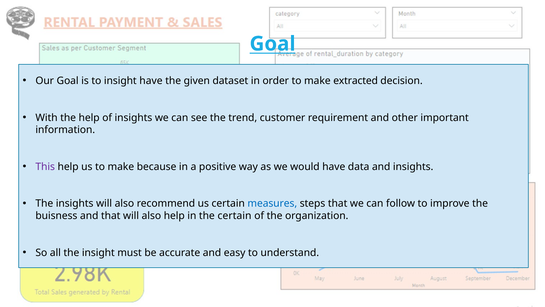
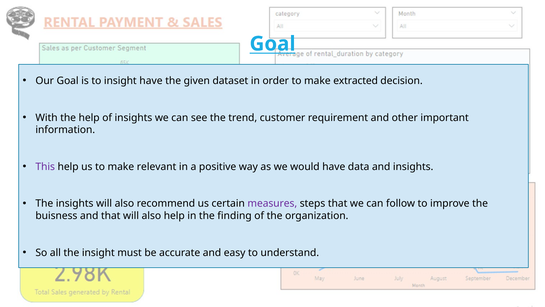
because: because -> relevant (157, 167)
measures colour: blue -> purple (272, 203)
the certain: certain -> finding (235, 216)
